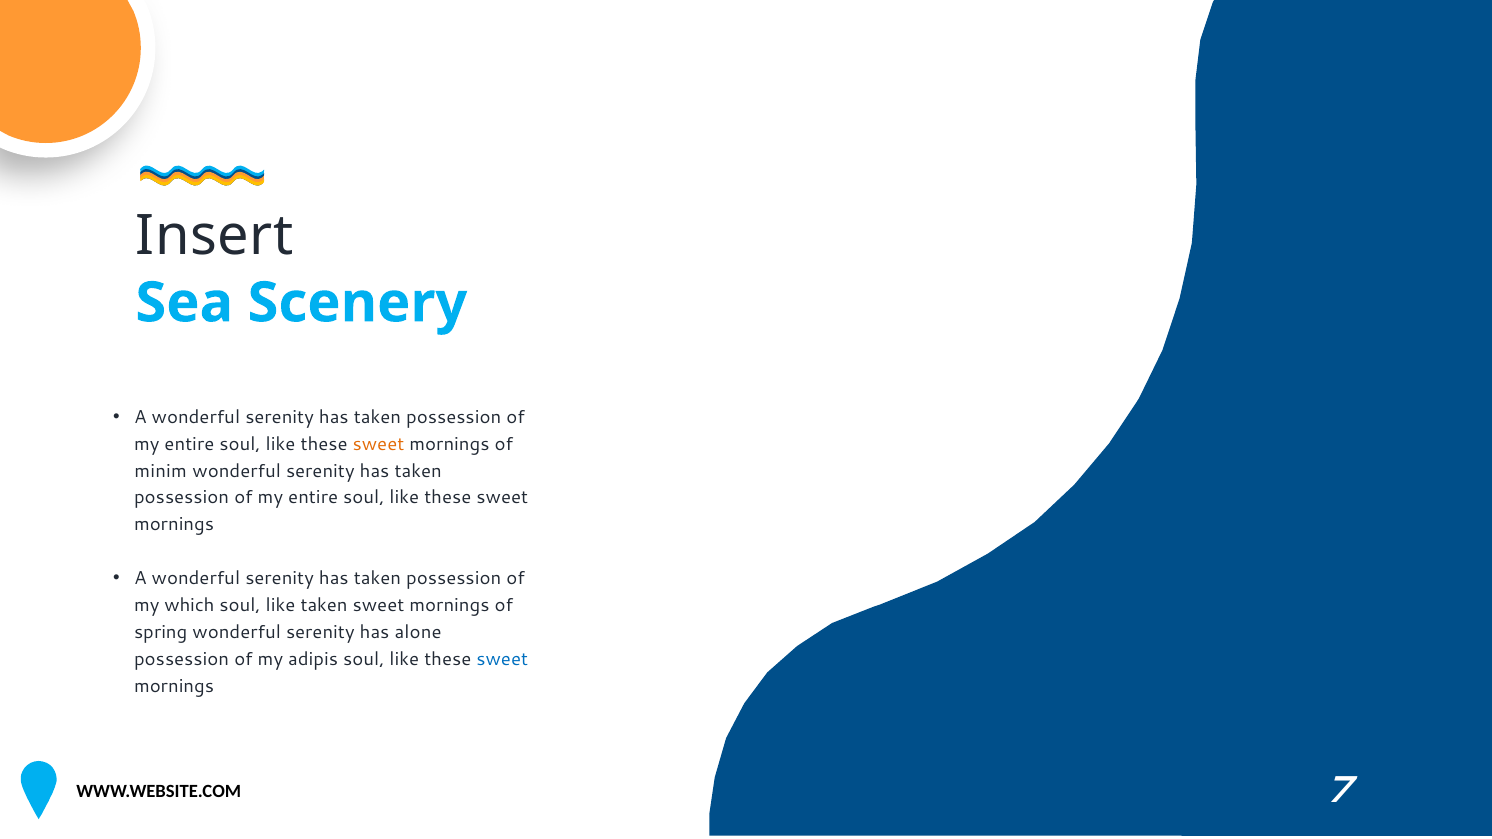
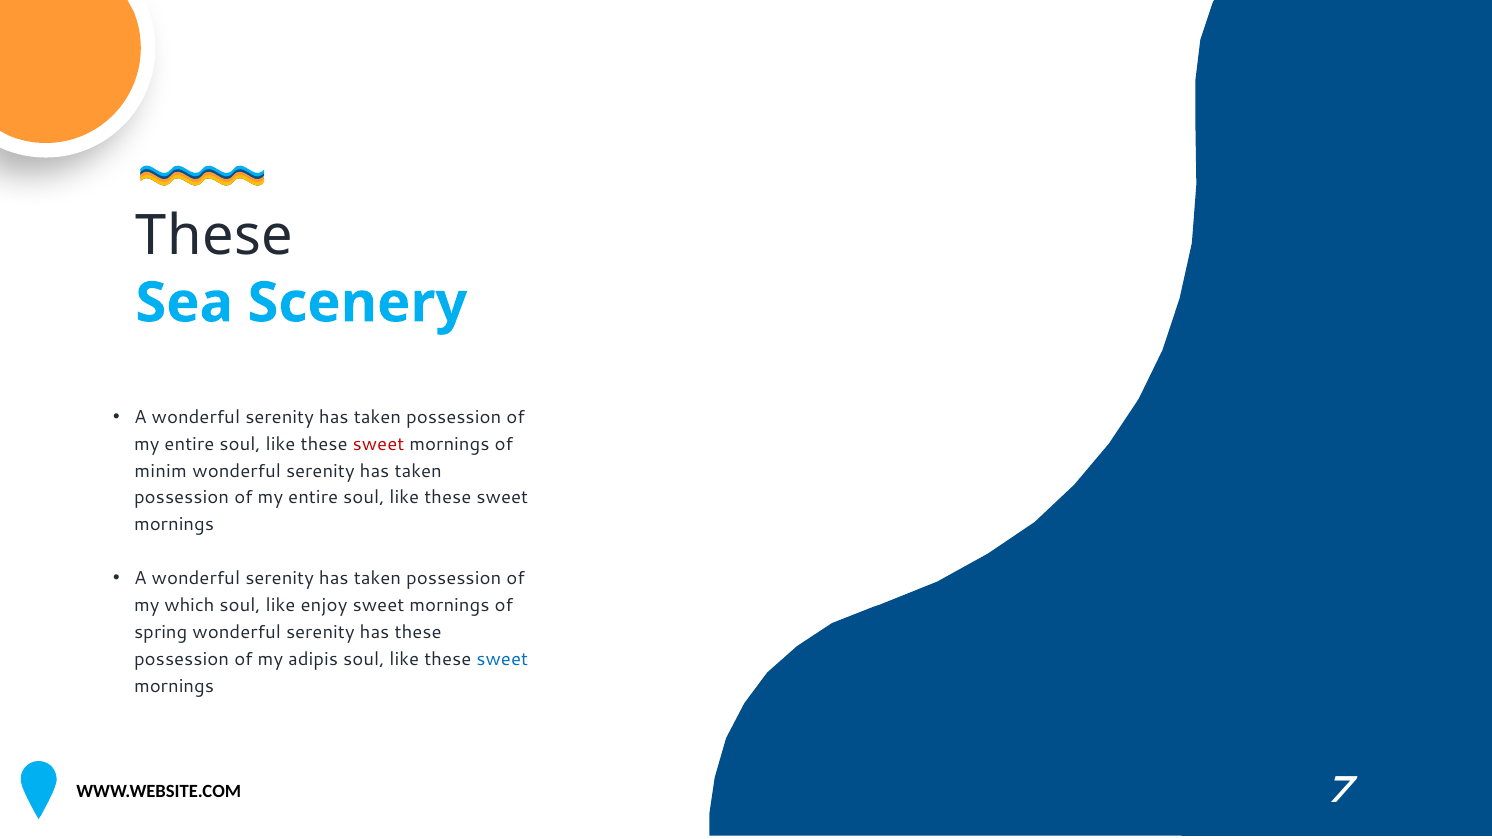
Insert: Insert -> These (214, 236)
sweet colour: orange -> red (379, 444)
like taken: taken -> enjoy (324, 606)
has alone: alone -> these (418, 632)
